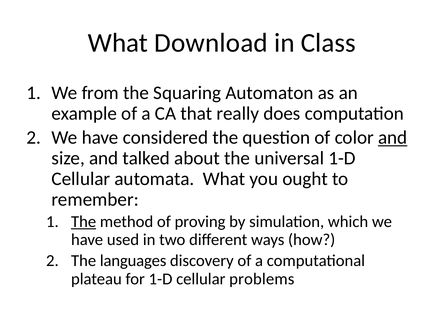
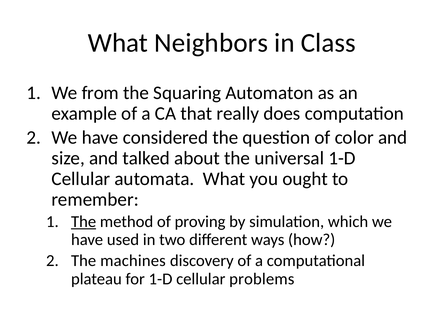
Download: Download -> Neighbors (211, 43)
and underline: present -> none (393, 138)
languages: languages -> machines (133, 261)
